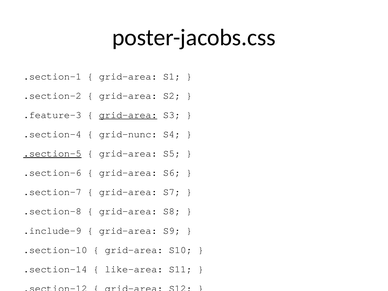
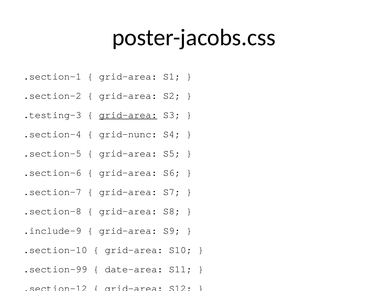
.feature-3: .feature-3 -> .testing-3 (52, 115)
.section-5 underline: present -> none (52, 153)
.section-14: .section-14 -> .section-99 (55, 269)
like-area: like-area -> date-area (134, 269)
